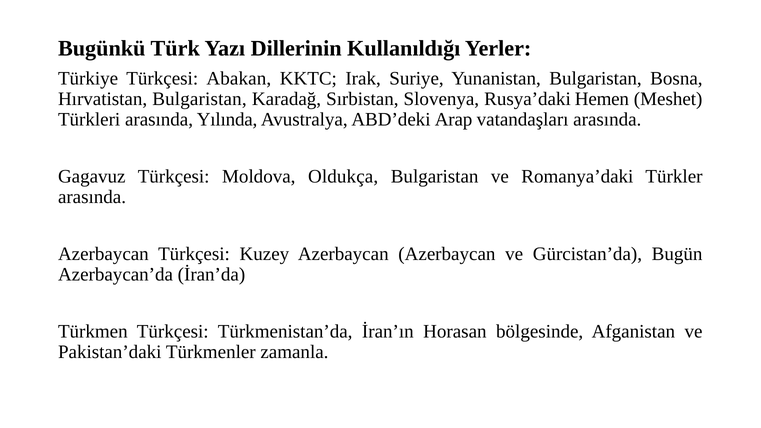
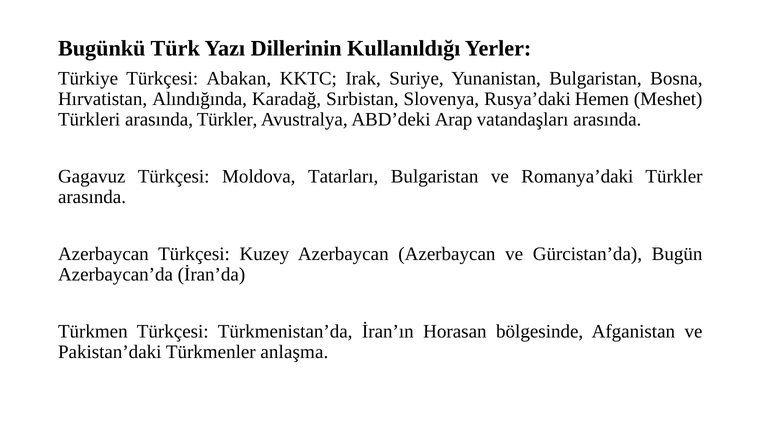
Hırvatistan Bulgaristan: Bulgaristan -> Alındığında (200, 99)
arasında Yılında: Yılında -> Türkler (227, 120)
Oldukça: Oldukça -> Tatarları (343, 177)
zamanla: zamanla -> anlaşma (294, 352)
